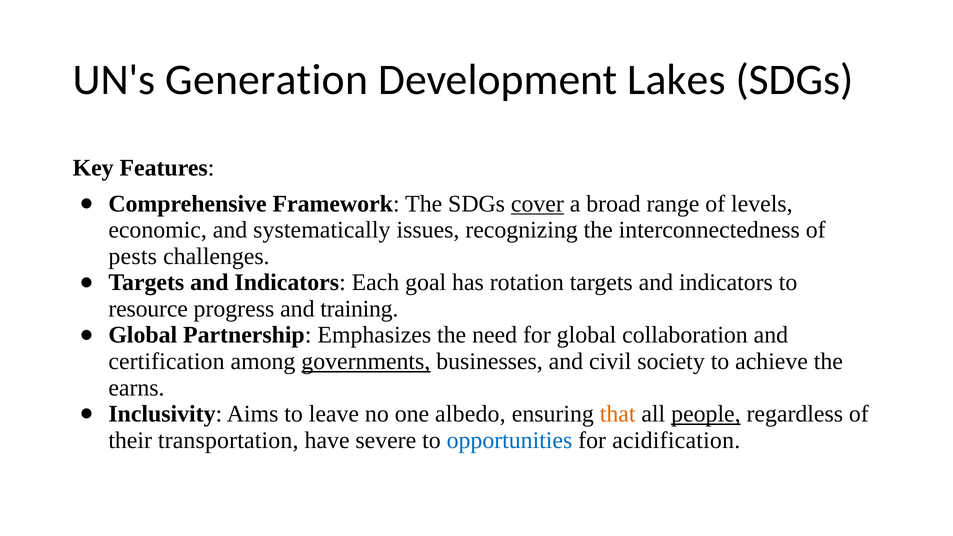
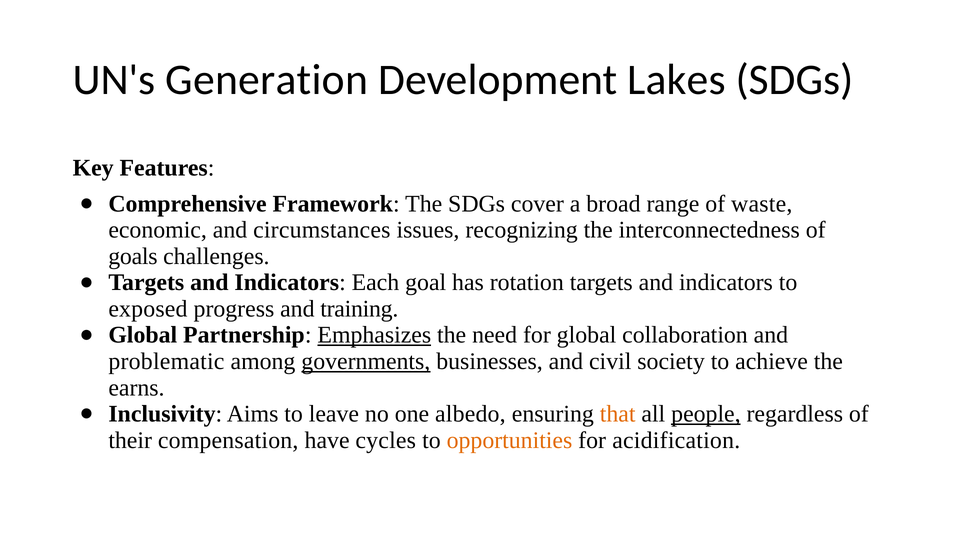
cover underline: present -> none (537, 204)
levels: levels -> waste (762, 204)
systematically: systematically -> circumstances (322, 230)
pests: pests -> goals (133, 256)
resource: resource -> exposed (148, 309)
Emphasizes underline: none -> present (374, 335)
certification: certification -> problematic (166, 361)
transportation: transportation -> compensation (228, 440)
severe: severe -> cycles (386, 440)
opportunities colour: blue -> orange (509, 440)
